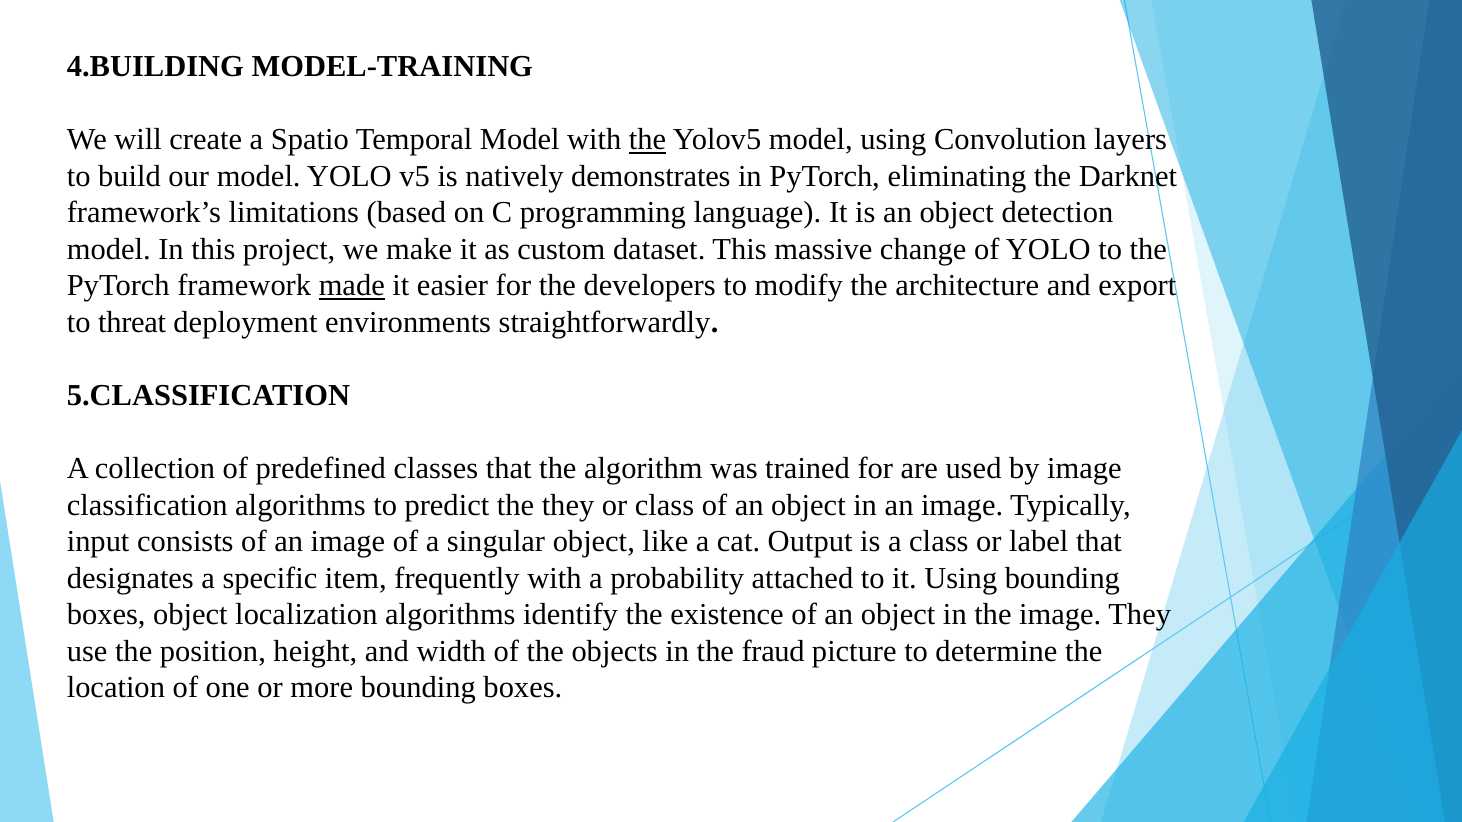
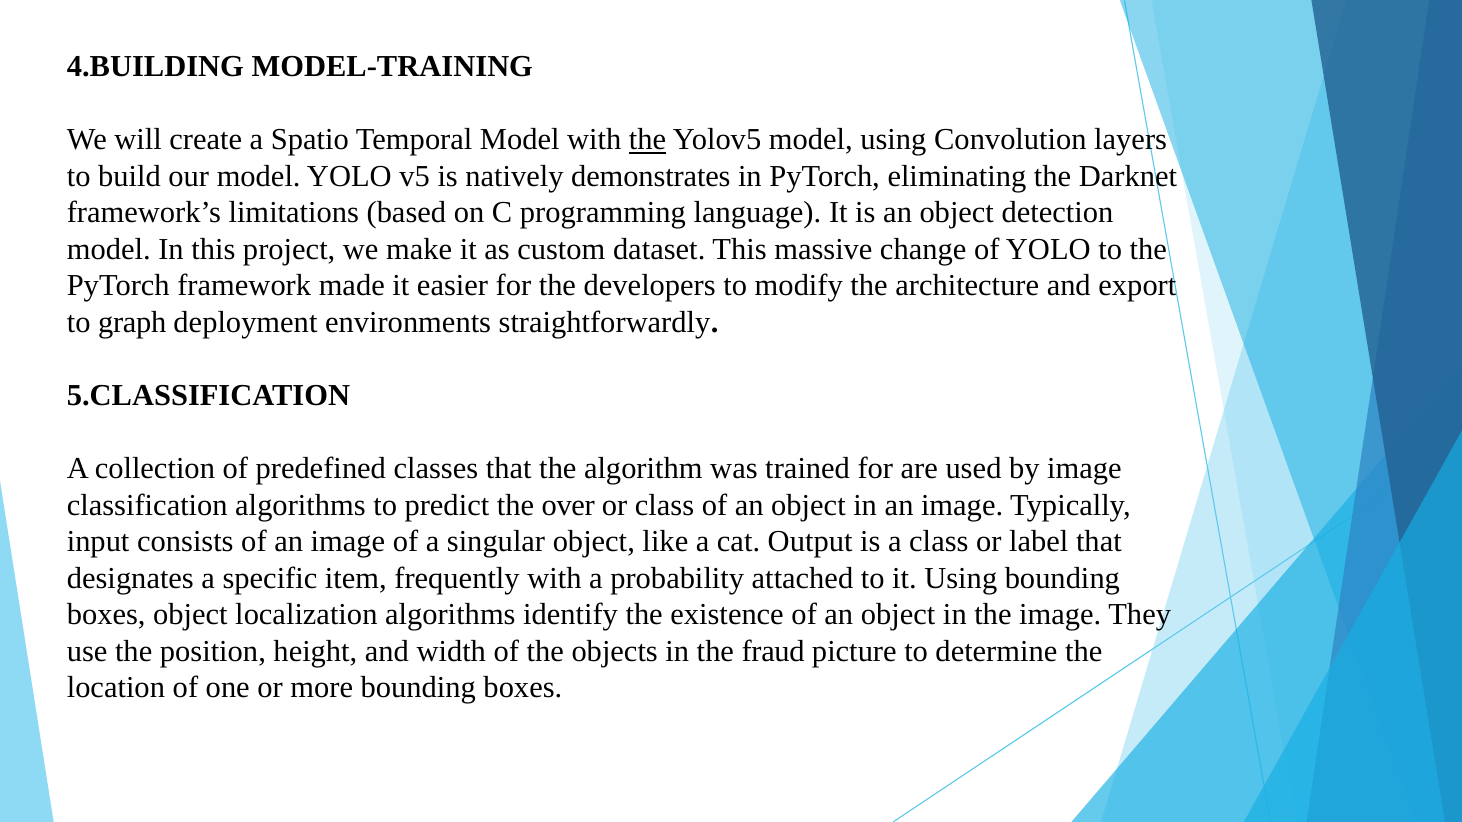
made underline: present -> none (352, 286)
threat: threat -> graph (132, 323)
the they: they -> over (568, 505)
